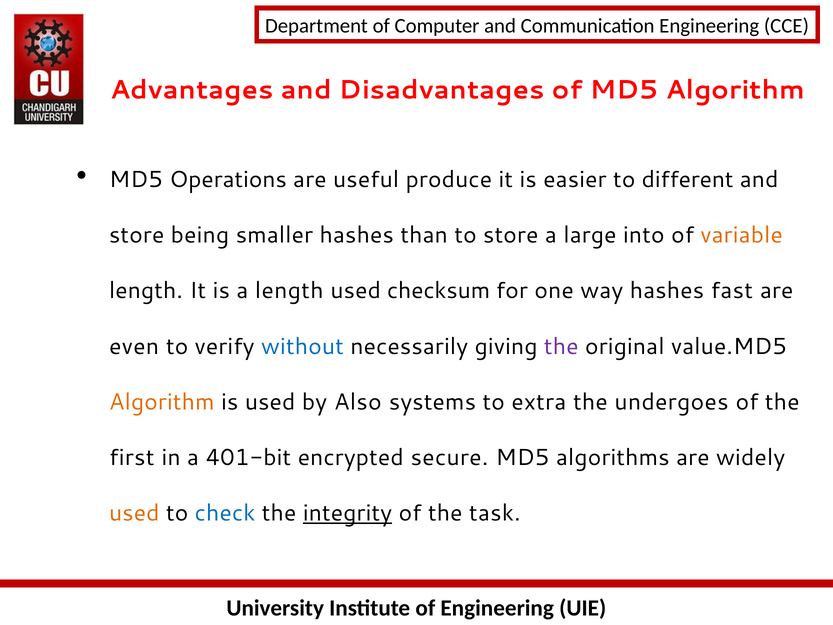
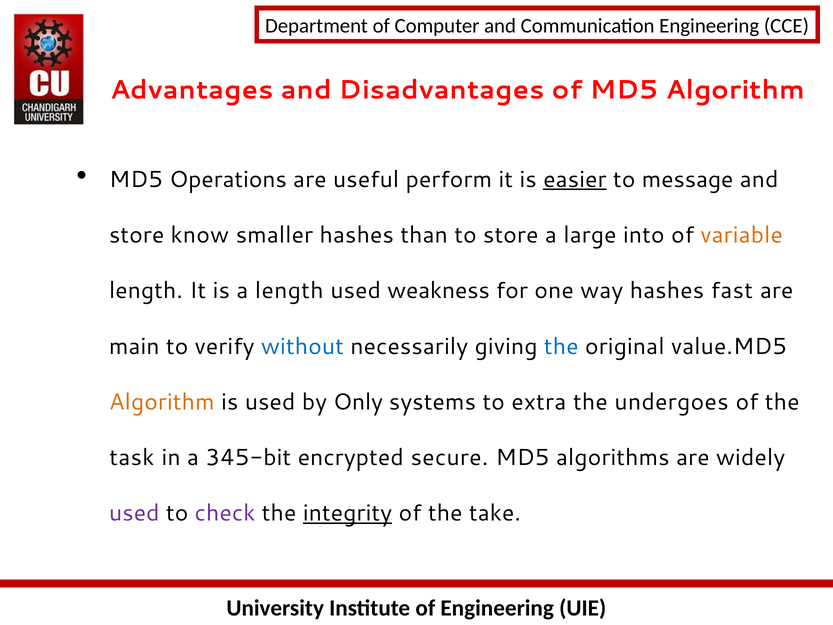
produce: produce -> perform (449, 179)
easier underline: none -> present (575, 179)
different: different -> message (688, 179)
being: being -> know (200, 235)
checksum: checksum -> weakness (439, 291)
even: even -> main (134, 346)
the colour: purple -> blue (561, 346)
Also: Also -> Only (358, 402)
first: first -> task (132, 457)
401-bit: 401-bit -> 345-bit (248, 457)
used colour: orange -> purple (134, 513)
check colour: blue -> purple (225, 513)
task: task -> take (495, 513)
